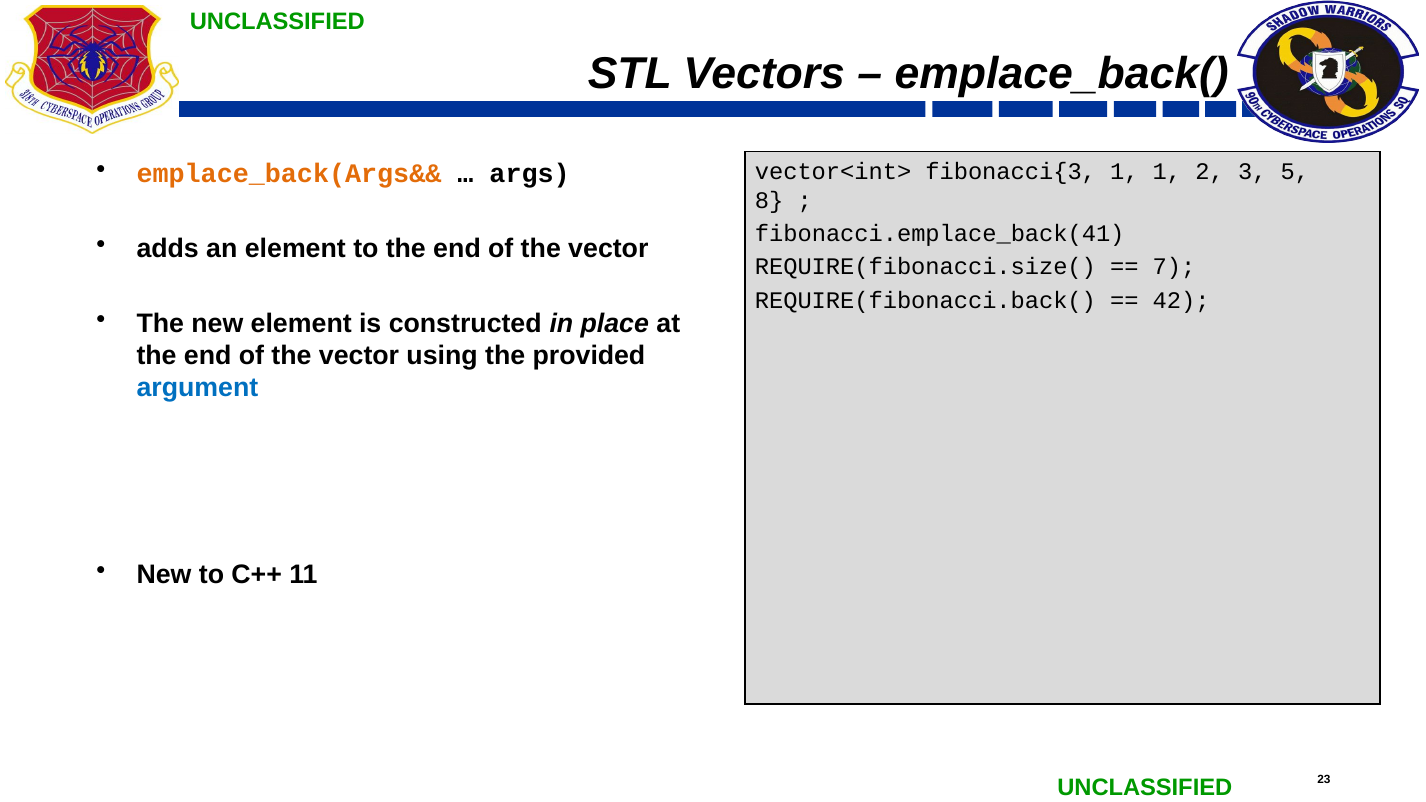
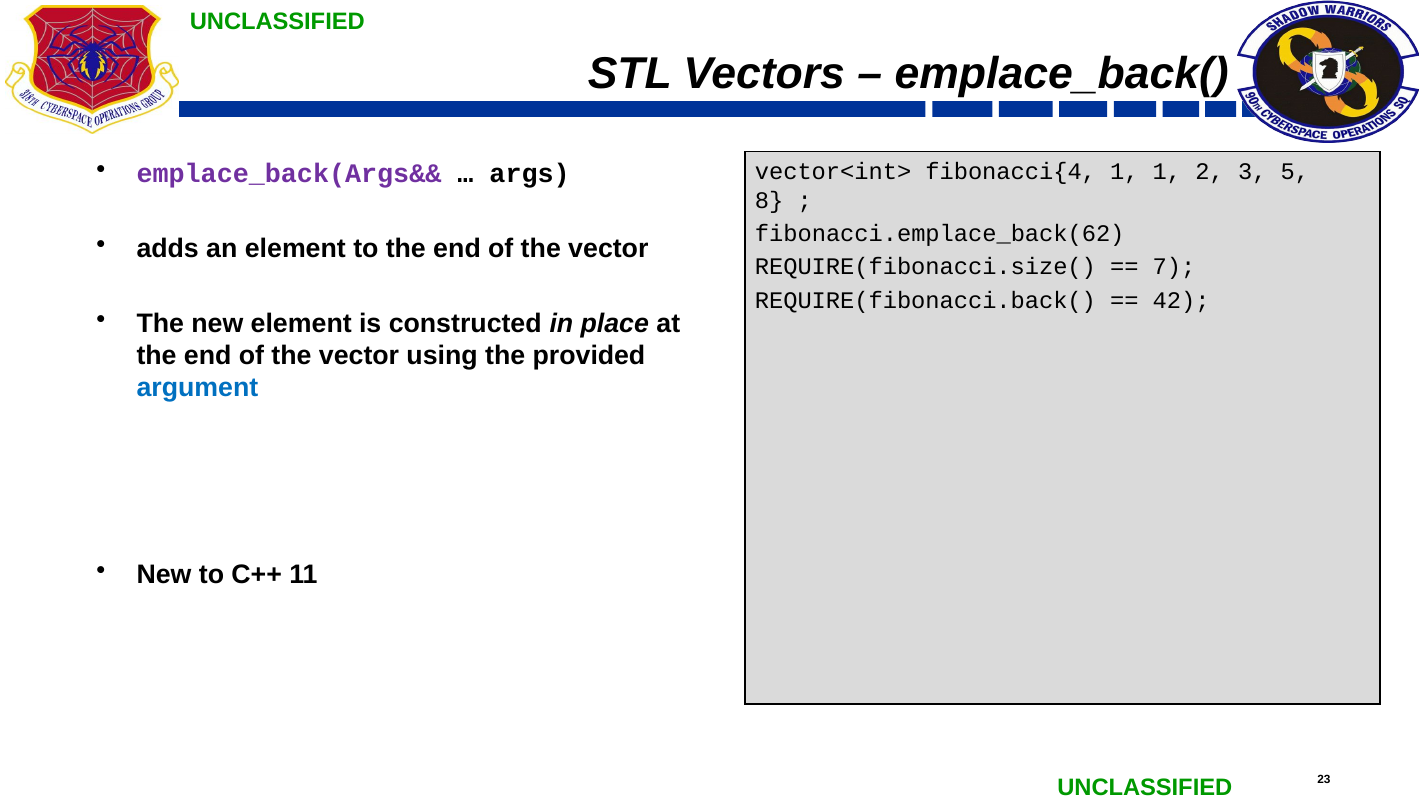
emplace_back(Args&& colour: orange -> purple (289, 174)
fibonacci{3: fibonacci{3 -> fibonacci{4 (1011, 172)
fibonacci.emplace_back(41: fibonacci.emplace_back(41 -> fibonacci.emplace_back(62 (940, 234)
